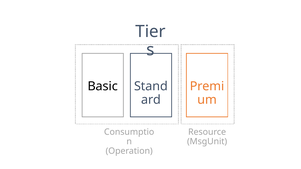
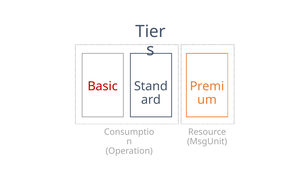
Basic colour: black -> red (103, 86)
